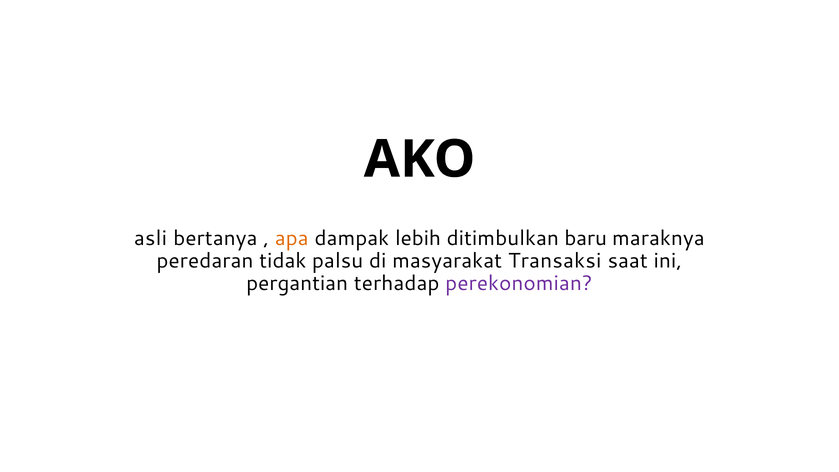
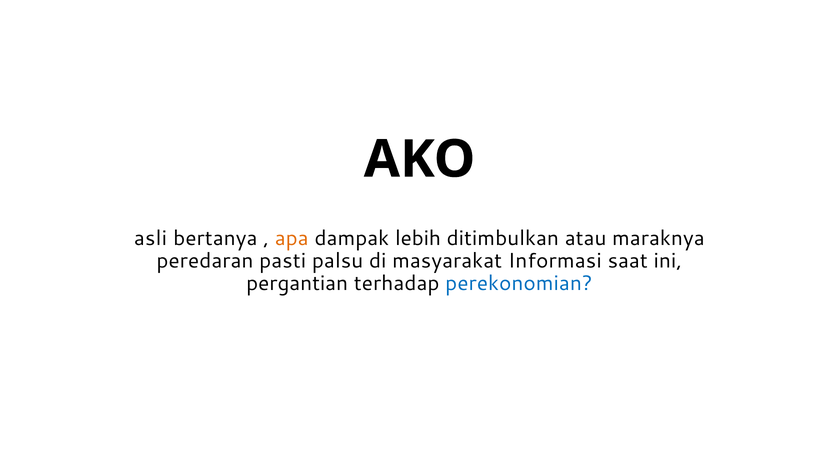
baru: baru -> atau (586, 238)
tidak: tidak -> pasti (283, 261)
Transaksi: Transaksi -> Informasi (555, 261)
perekonomian colour: purple -> blue (519, 283)
